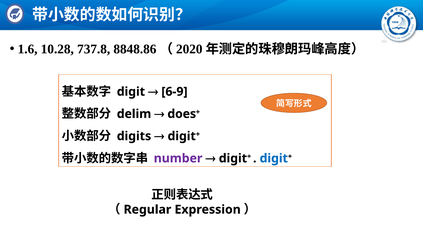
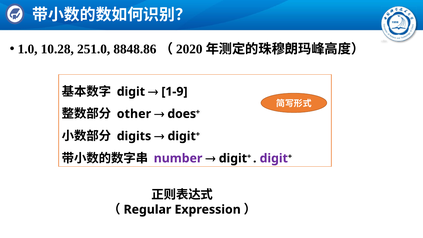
1.6: 1.6 -> 1.0 (28, 49)
737.8: 737.8 -> 251.0 (94, 49)
6-9: 6-9 -> 1-9 (174, 92)
delim: delim -> other (134, 114)
digit colour: blue -> purple (274, 158)
